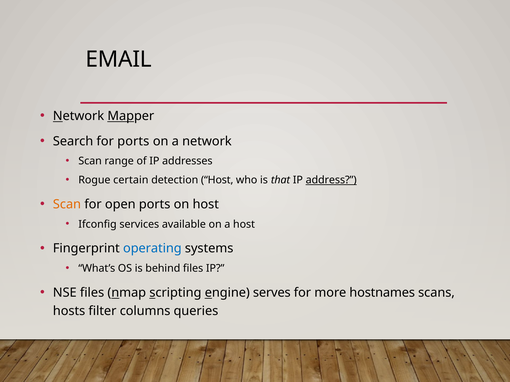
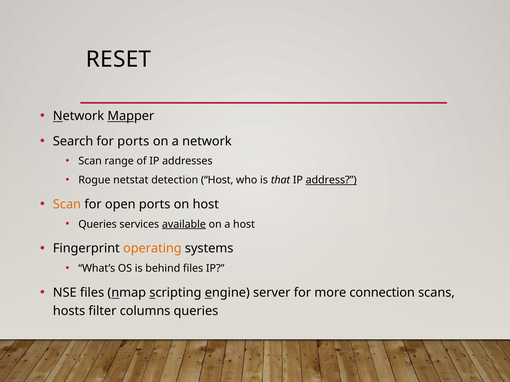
EMAIL: EMAIL -> RESET (118, 60)
certain: certain -> netstat (131, 180)
Ifconfig: Ifconfig -> Queries (98, 224)
available underline: none -> present (184, 224)
operating colour: blue -> orange (152, 249)
serves: serves -> server (272, 293)
hostnames: hostnames -> connection (382, 293)
